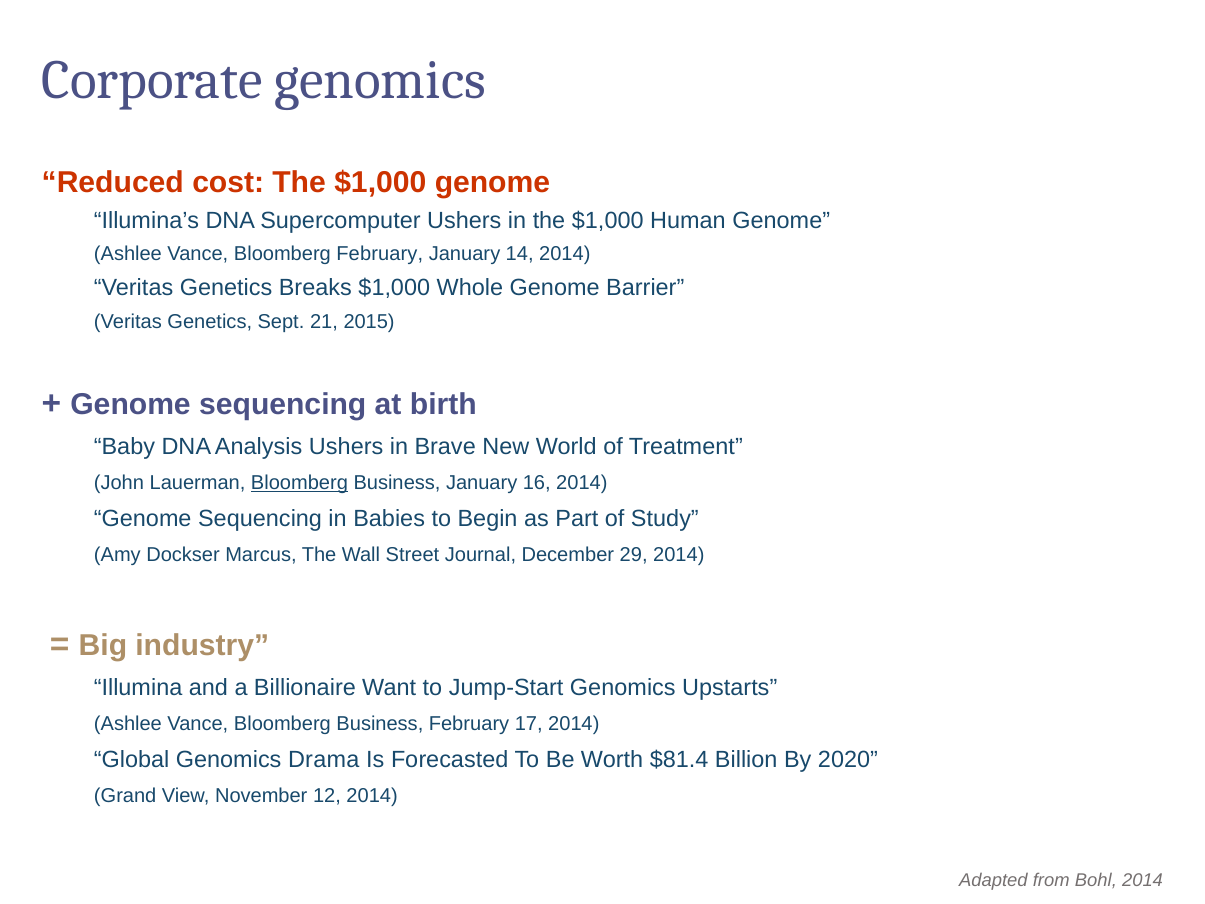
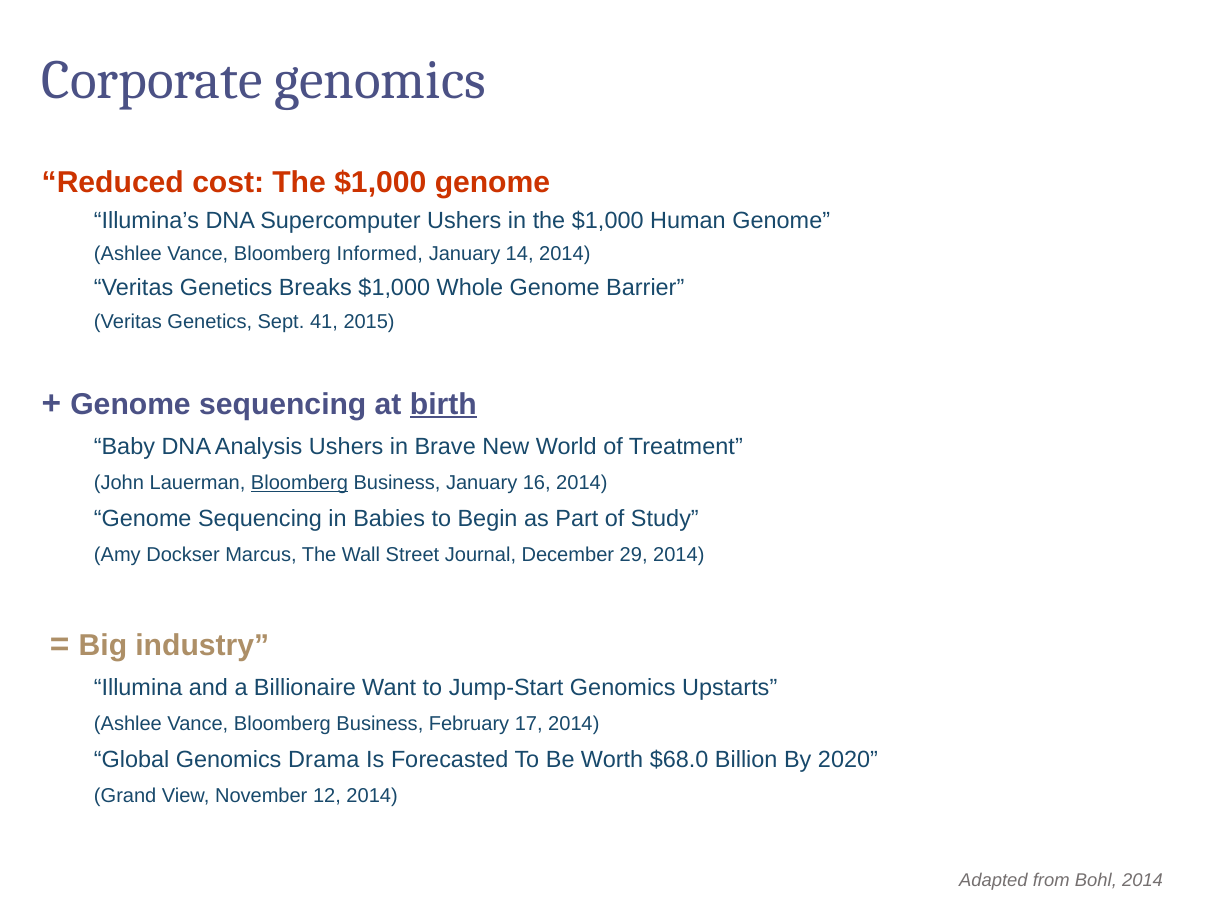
Bloomberg February: February -> Informed (380, 254)
21: 21 -> 41 (324, 321)
birth underline: none -> present (443, 404)
$81.4: $81.4 -> $68.0 (679, 760)
